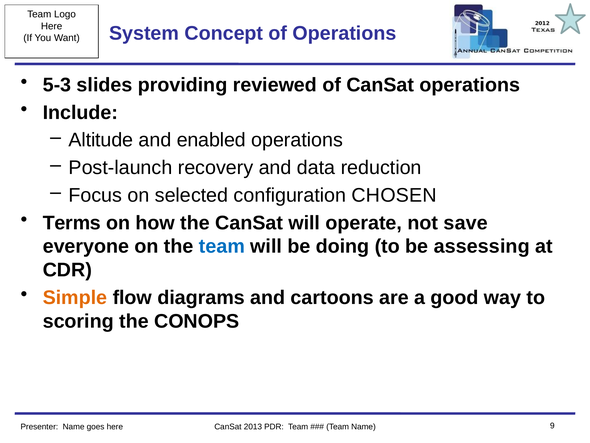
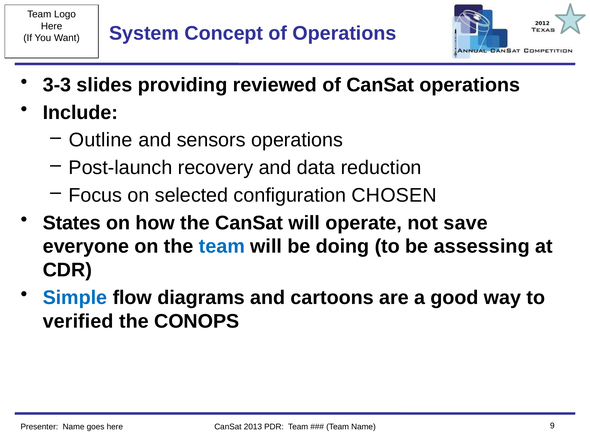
5-3: 5-3 -> 3-3 (57, 85)
Altitude: Altitude -> Outline (101, 140)
enabled: enabled -> sensors (211, 140)
Terms: Terms -> States (72, 223)
Simple colour: orange -> blue (75, 297)
scoring: scoring -> verified (78, 321)
